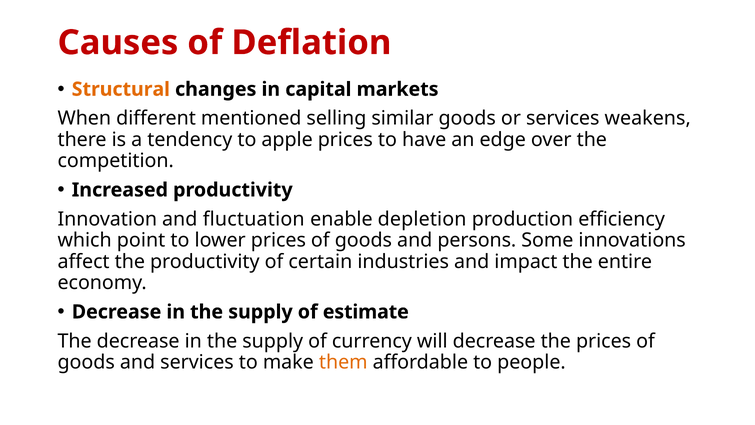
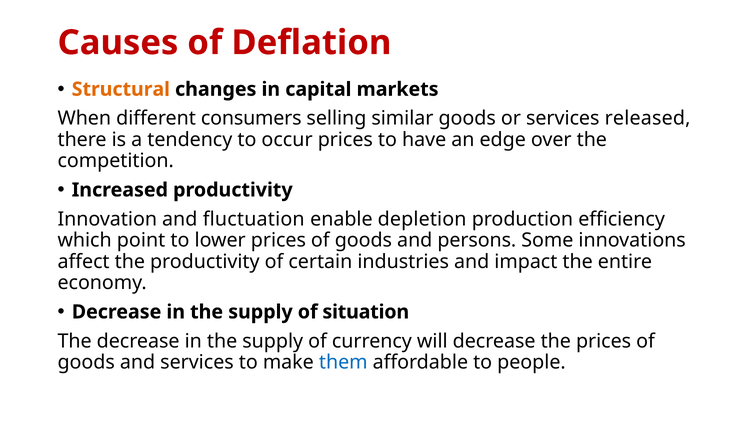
mentioned: mentioned -> consumers (251, 118)
weakens: weakens -> released (648, 118)
apple: apple -> occur (287, 140)
estimate: estimate -> situation (366, 312)
them colour: orange -> blue (343, 362)
